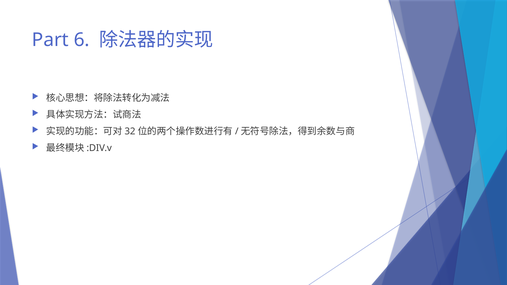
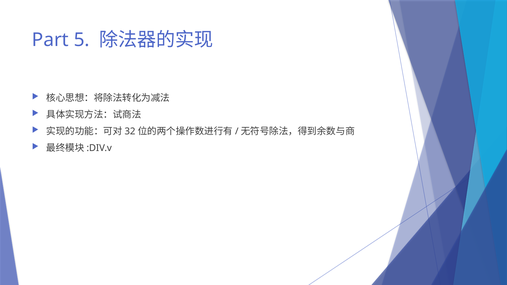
6: 6 -> 5 (82, 40)
